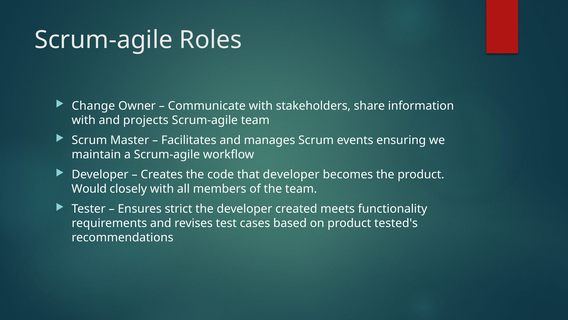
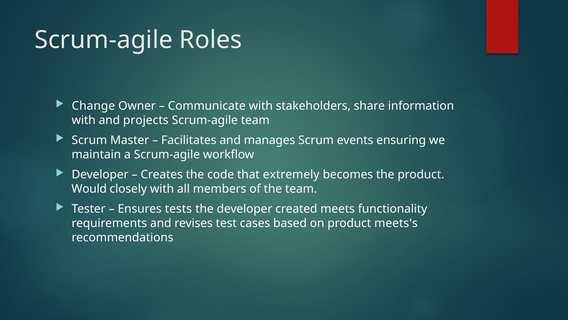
that developer: developer -> extremely (291, 174)
strict: strict -> tests (178, 209)
tested's: tested's -> meets's (396, 223)
